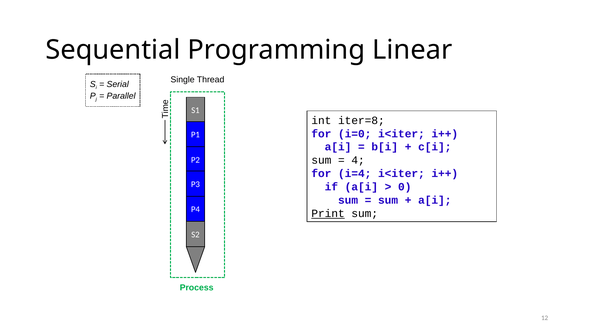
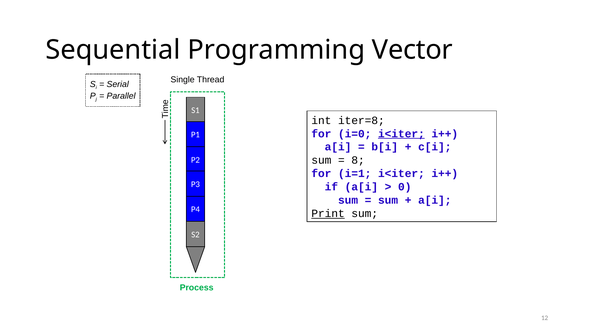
Linear: Linear -> Vector (412, 50)
i<iter underline: none -> present (401, 134)
4: 4 -> 8 (358, 161)
i=4: i=4 -> i=1 (355, 174)
